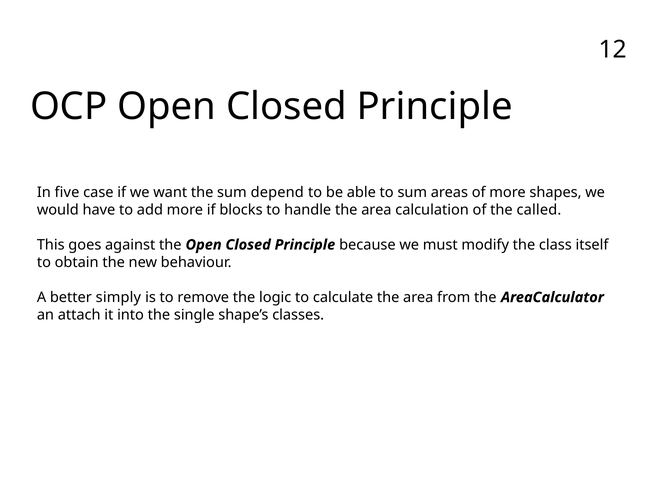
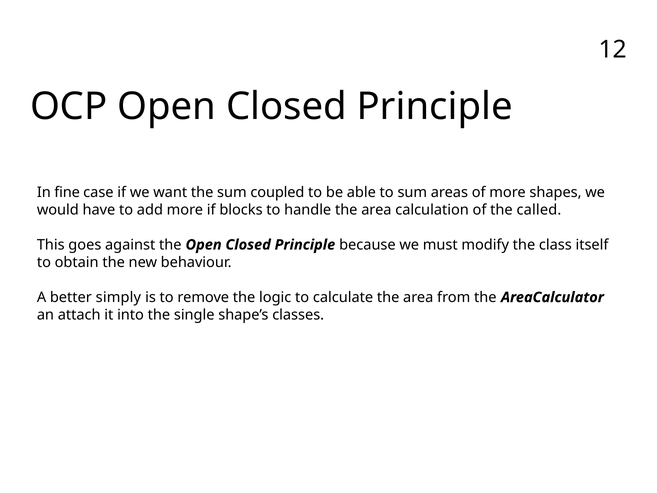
five: five -> fine (67, 192)
depend: depend -> coupled (277, 192)
